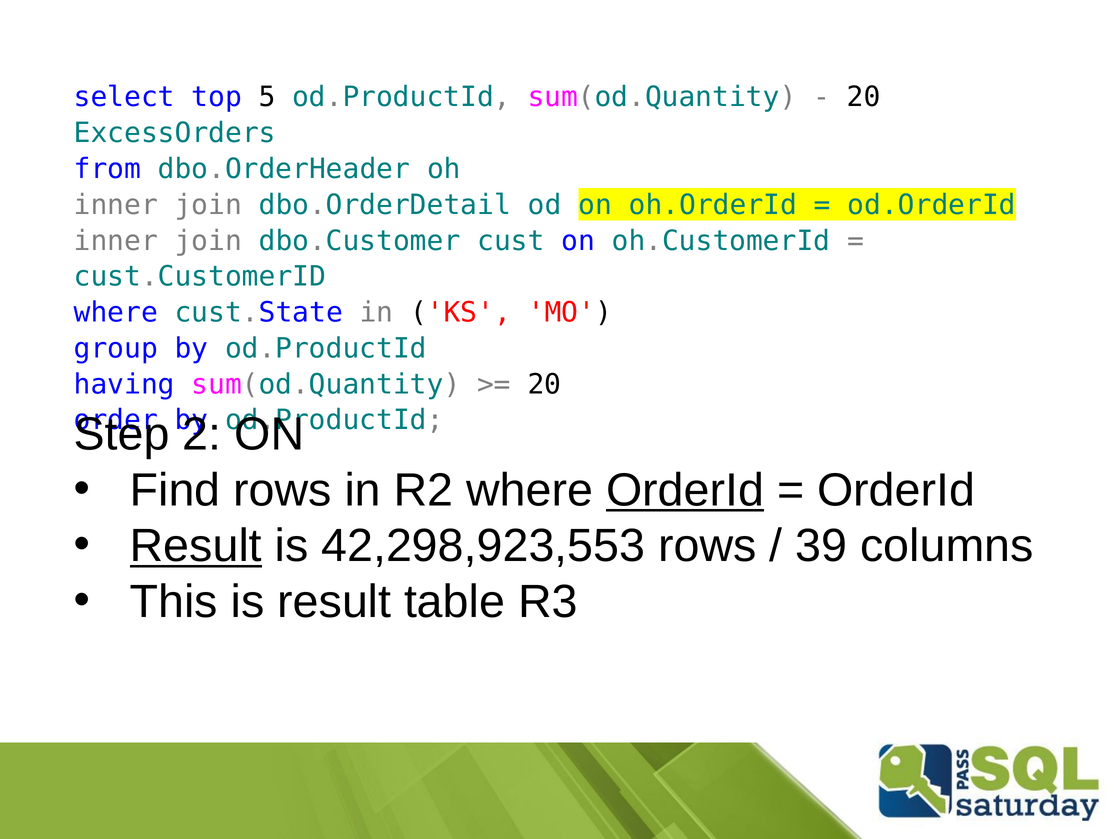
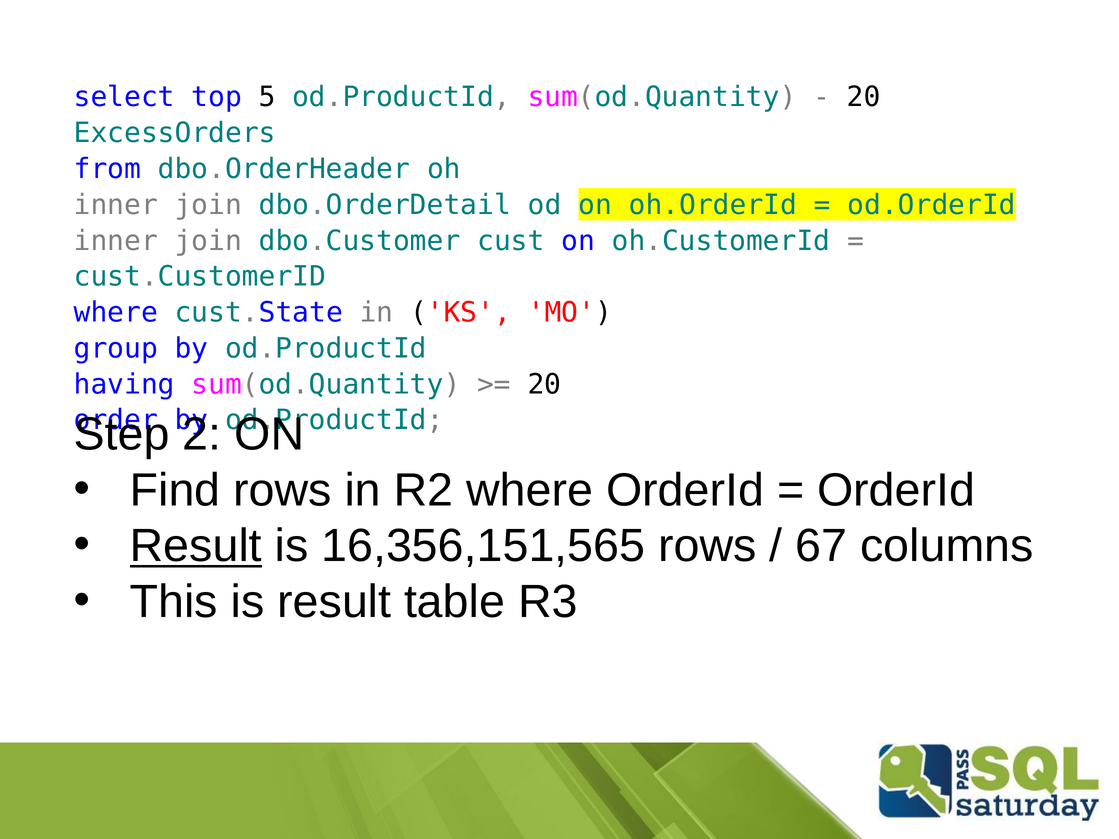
OrderId underline: present -> none (685, 490)
42,298,923,553: 42,298,923,553 -> 16,356,151,565 (483, 546)
39: 39 -> 67 (821, 546)
